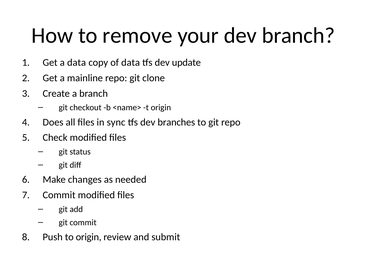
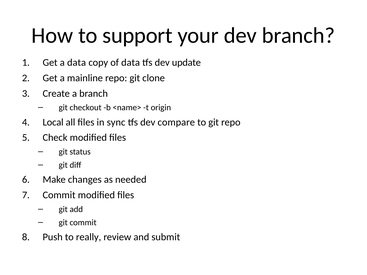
remove: remove -> support (138, 36)
Does: Does -> Local (53, 122)
branches: branches -> compare (176, 122)
to origin: origin -> really (89, 237)
